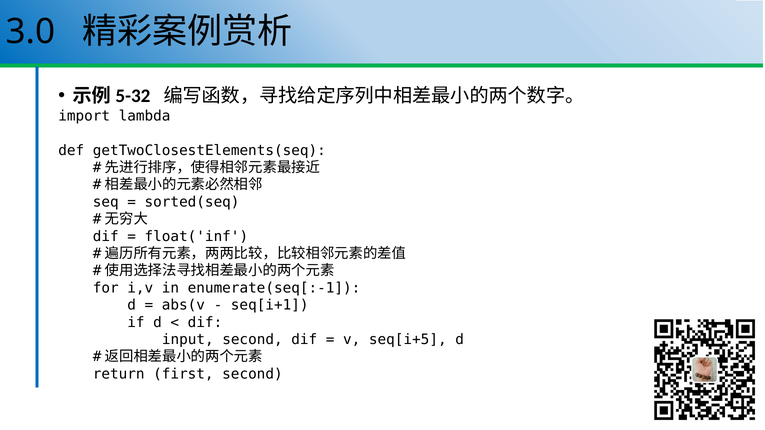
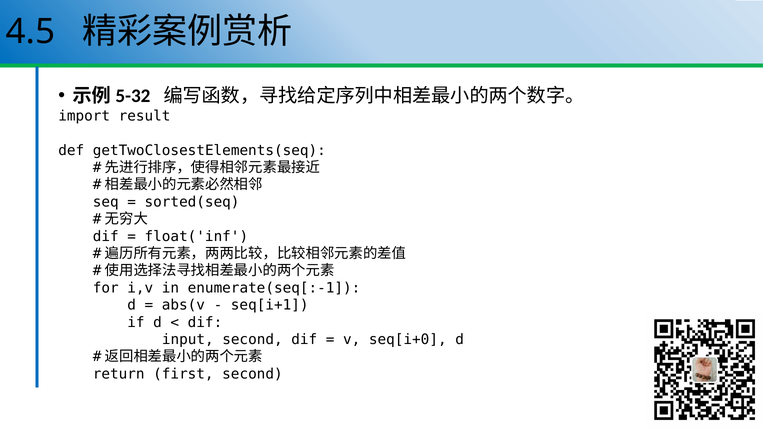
3.0: 3.0 -> 4.5 (31, 31)
lambda: lambda -> result (145, 116)
seq[i+5: seq[i+5 -> seq[i+0 (408, 340)
